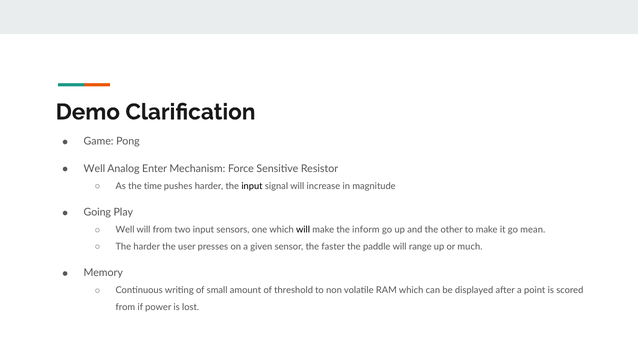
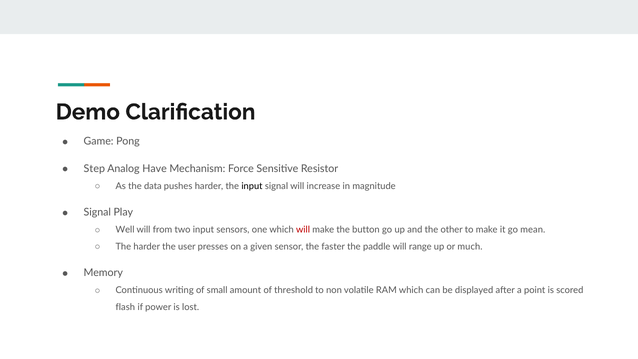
Well: Well -> Step (94, 168)
Enter: Enter -> Have (155, 168)
time: time -> data (153, 186)
Going: Going -> Signal (97, 212)
will colour: black -> red (303, 230)
inform: inform -> button (366, 230)
from: from -> flash (125, 307)
